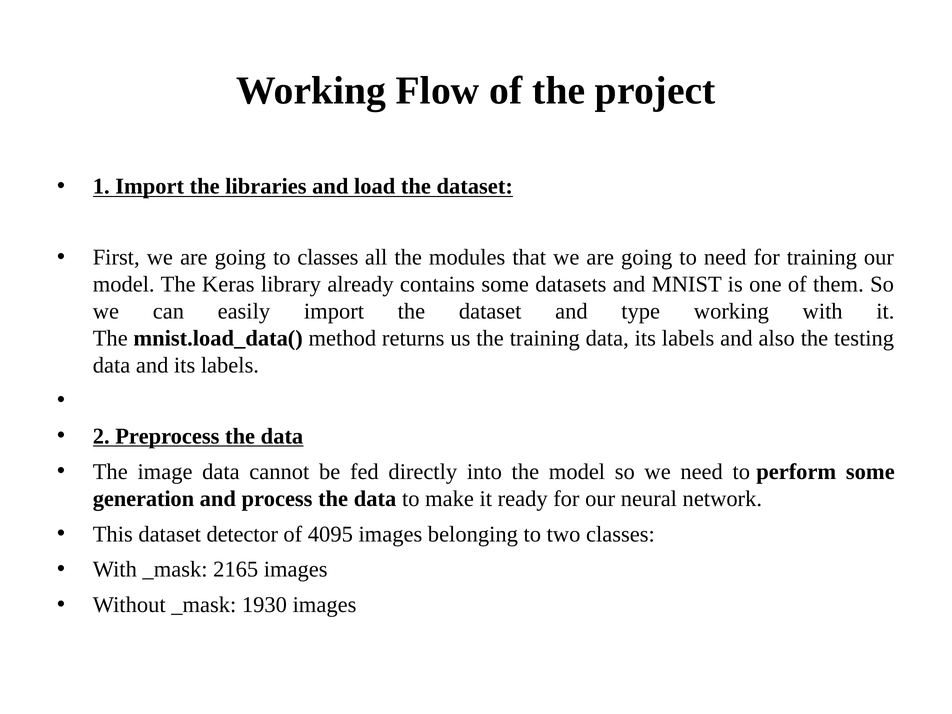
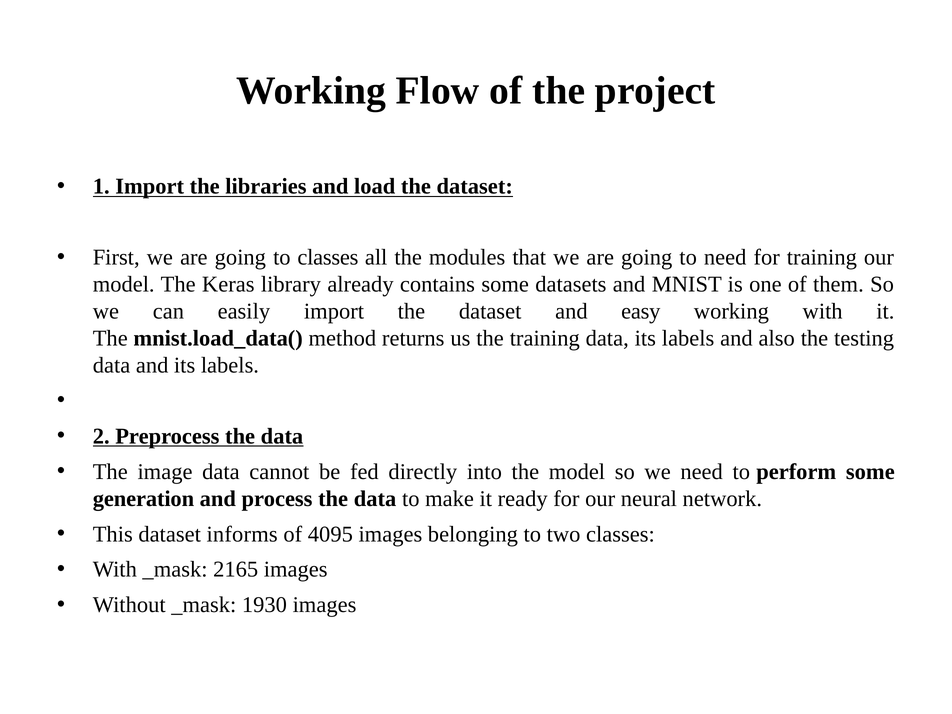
type: type -> easy (641, 311)
detector: detector -> informs (242, 534)
